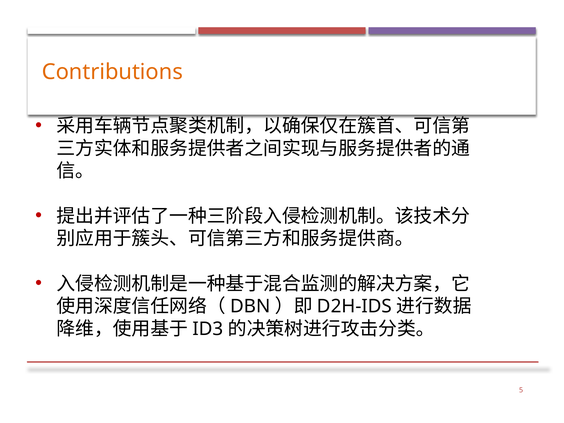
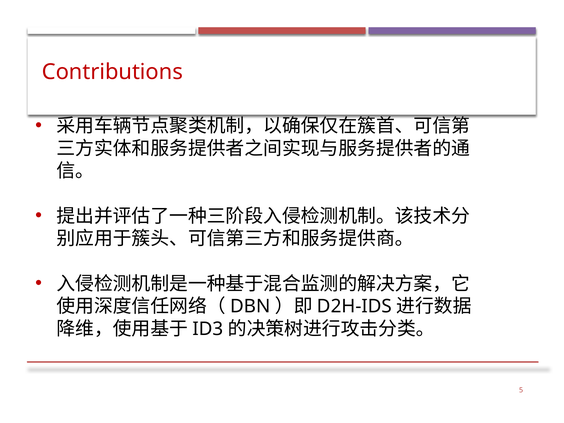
Contributions colour: orange -> red (112, 72)
